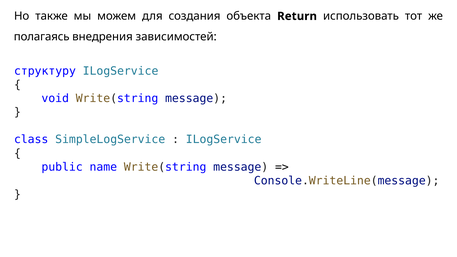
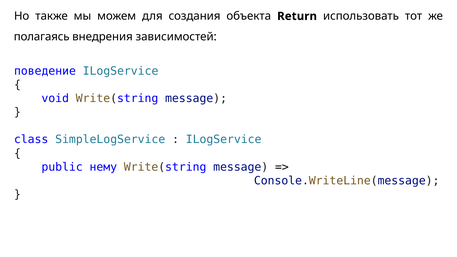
структуру: структуру -> поведение (45, 71)
name: name -> нему (103, 167)
